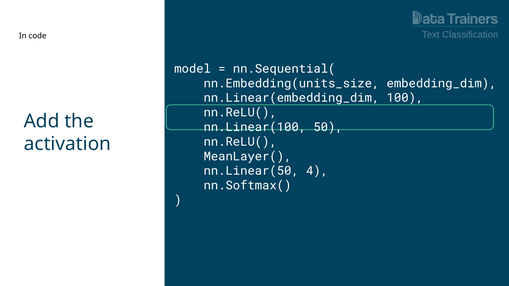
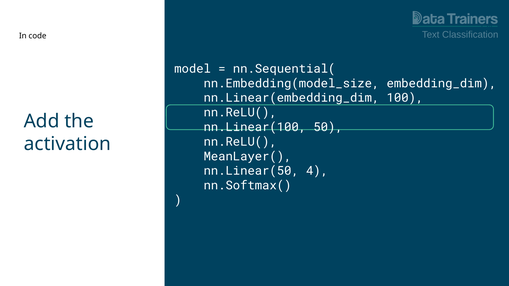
nn.Embedding(units_size: nn.Embedding(units_size -> nn.Embedding(model_size (291, 83)
